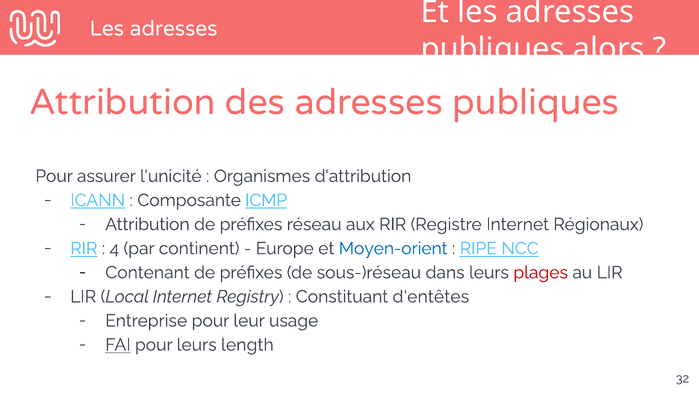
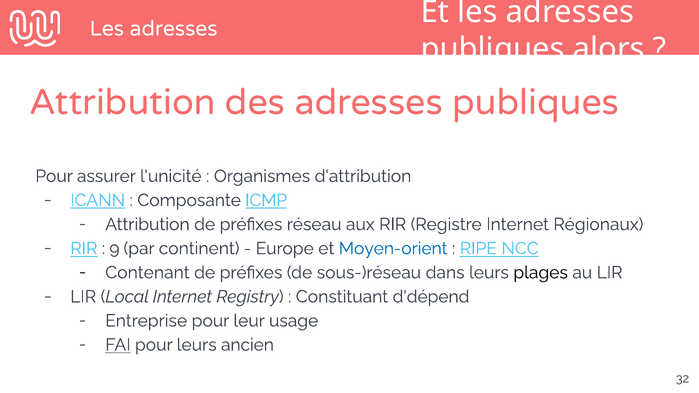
4: 4 -> 9 (114, 249)
plages colour: red -> black (541, 273)
d'entêtes: d'entêtes -> d'dépend (431, 297)
length: length -> ancien (247, 345)
